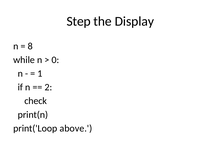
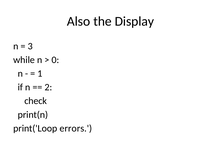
Step: Step -> Also (79, 21)
8: 8 -> 3 (30, 46)
above: above -> errors (76, 129)
